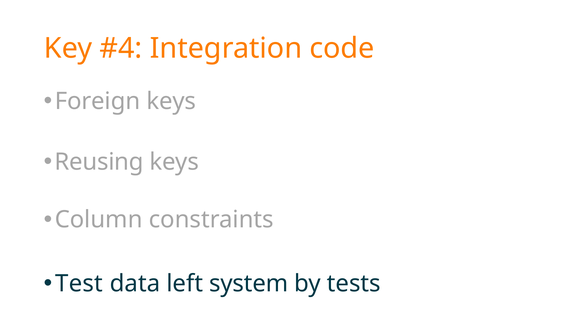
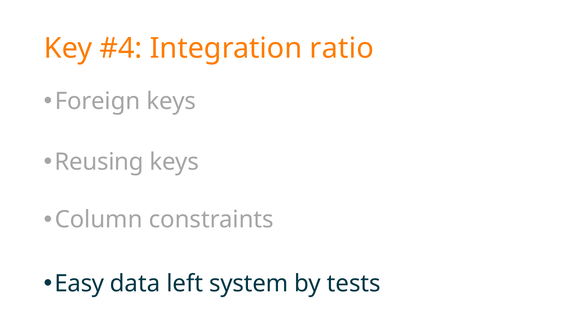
code: code -> ratio (342, 48)
Test: Test -> Easy (79, 283)
